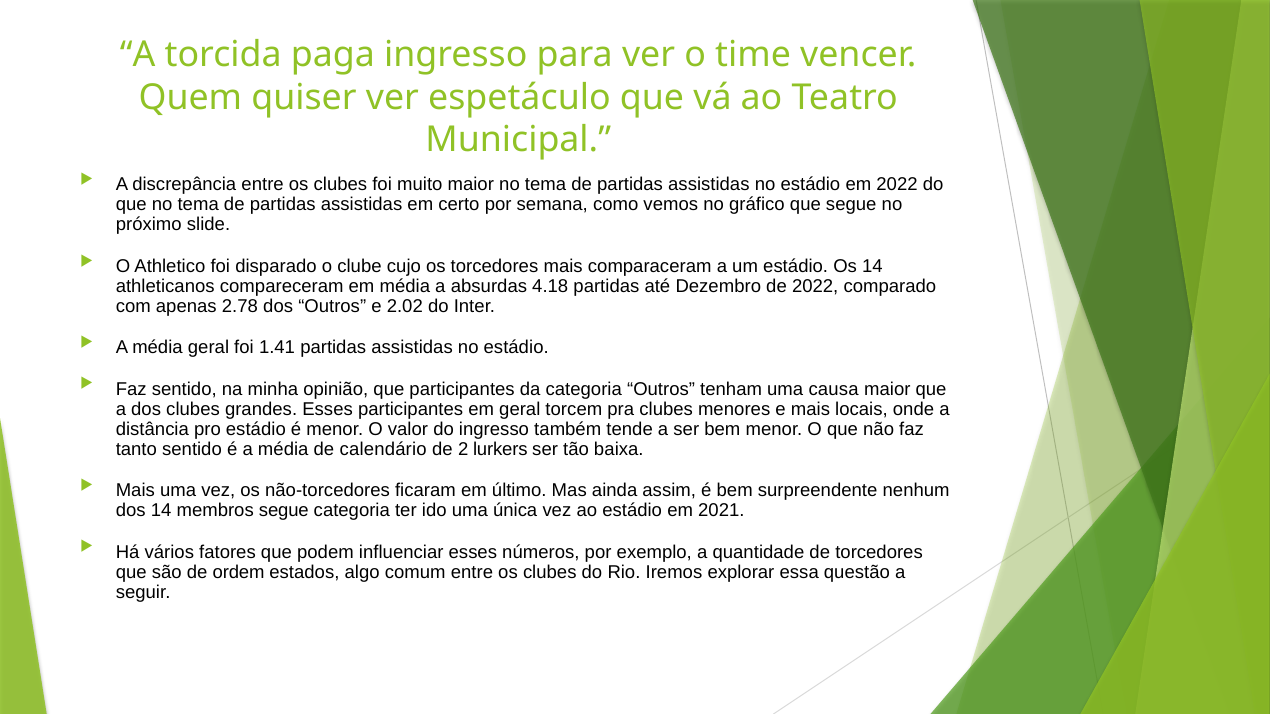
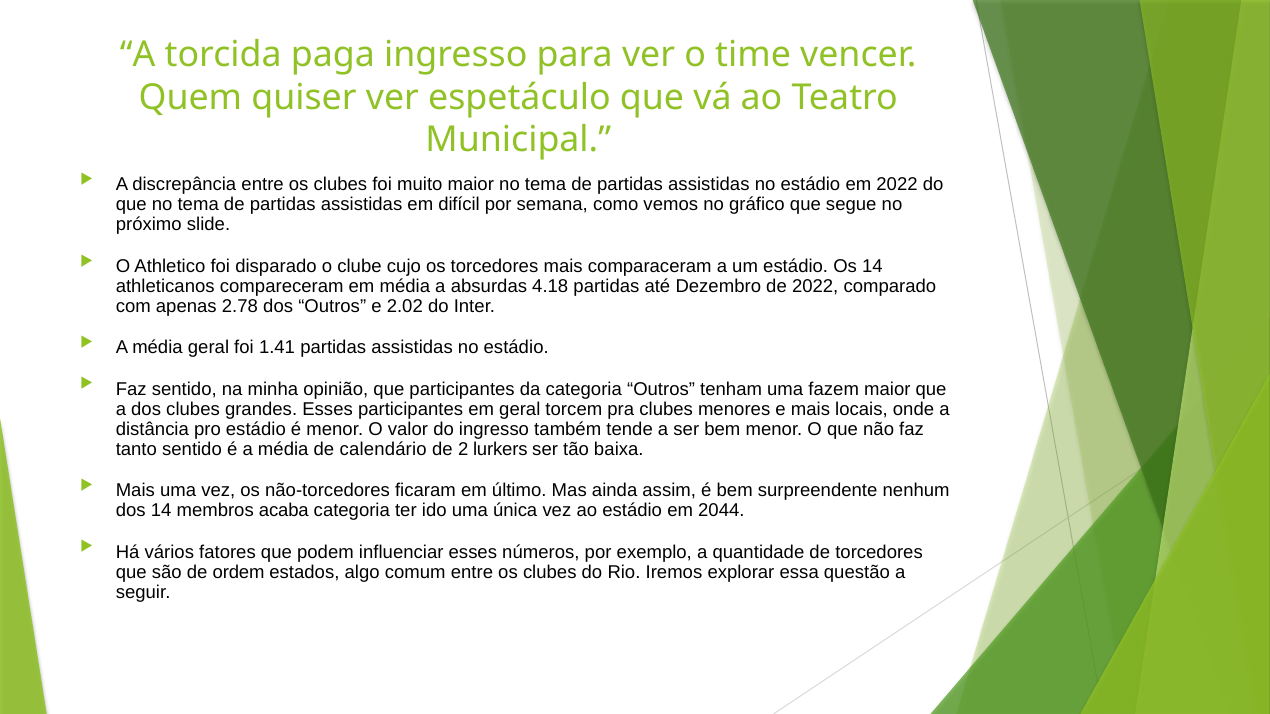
certo: certo -> difícil (459, 205)
causa: causa -> fazem (834, 389)
membros segue: segue -> acaba (284, 511)
2021: 2021 -> 2044 (721, 511)
